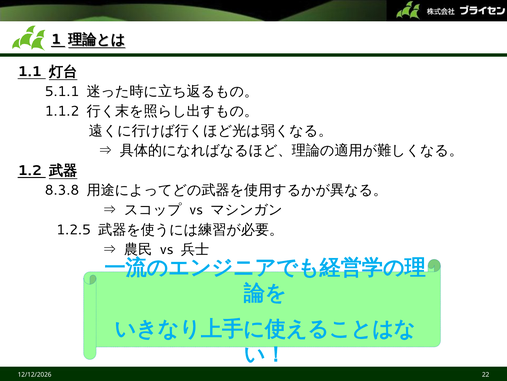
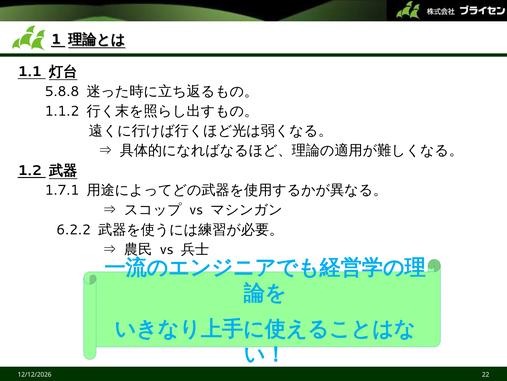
5.1.1: 5.1.1 -> 5.8.8 (62, 91)
8.3.8: 8.3.8 -> 1.7.1 (62, 190)
1.2.5: 1.2.5 -> 6.2.2 (74, 229)
